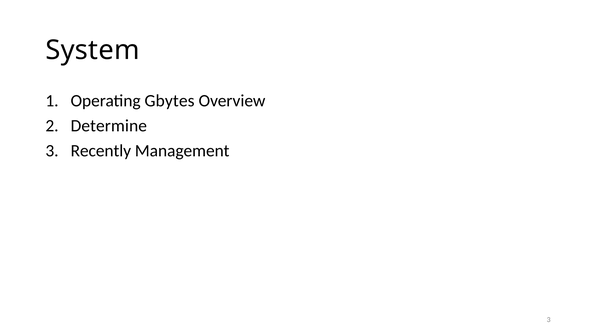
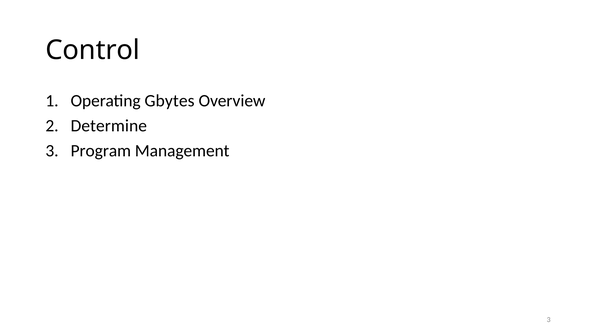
System: System -> Control (93, 50)
Recently: Recently -> Program (101, 151)
